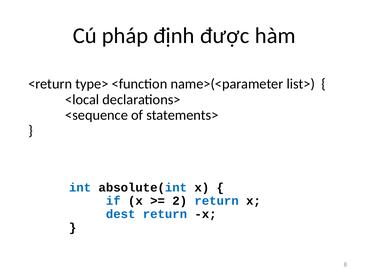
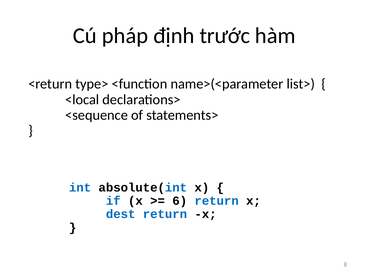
được: được -> trước (225, 36)
2: 2 -> 6 (180, 201)
